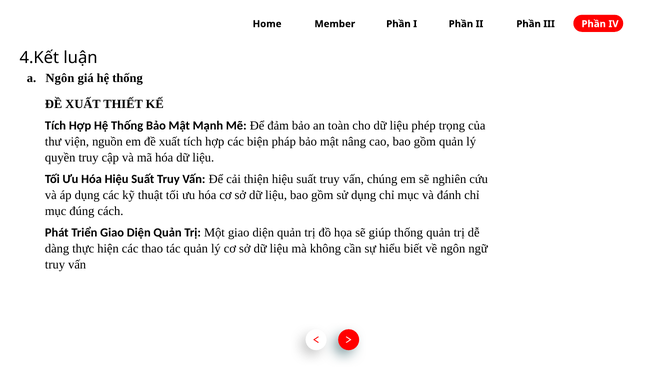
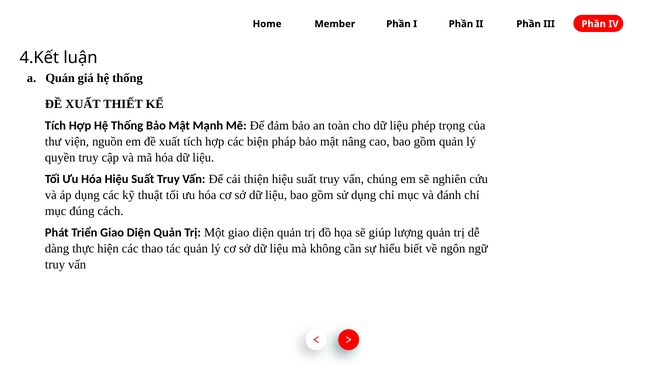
a Ngôn: Ngôn -> Quán (60, 78)
giúp thống: thống -> lượng (409, 233)
